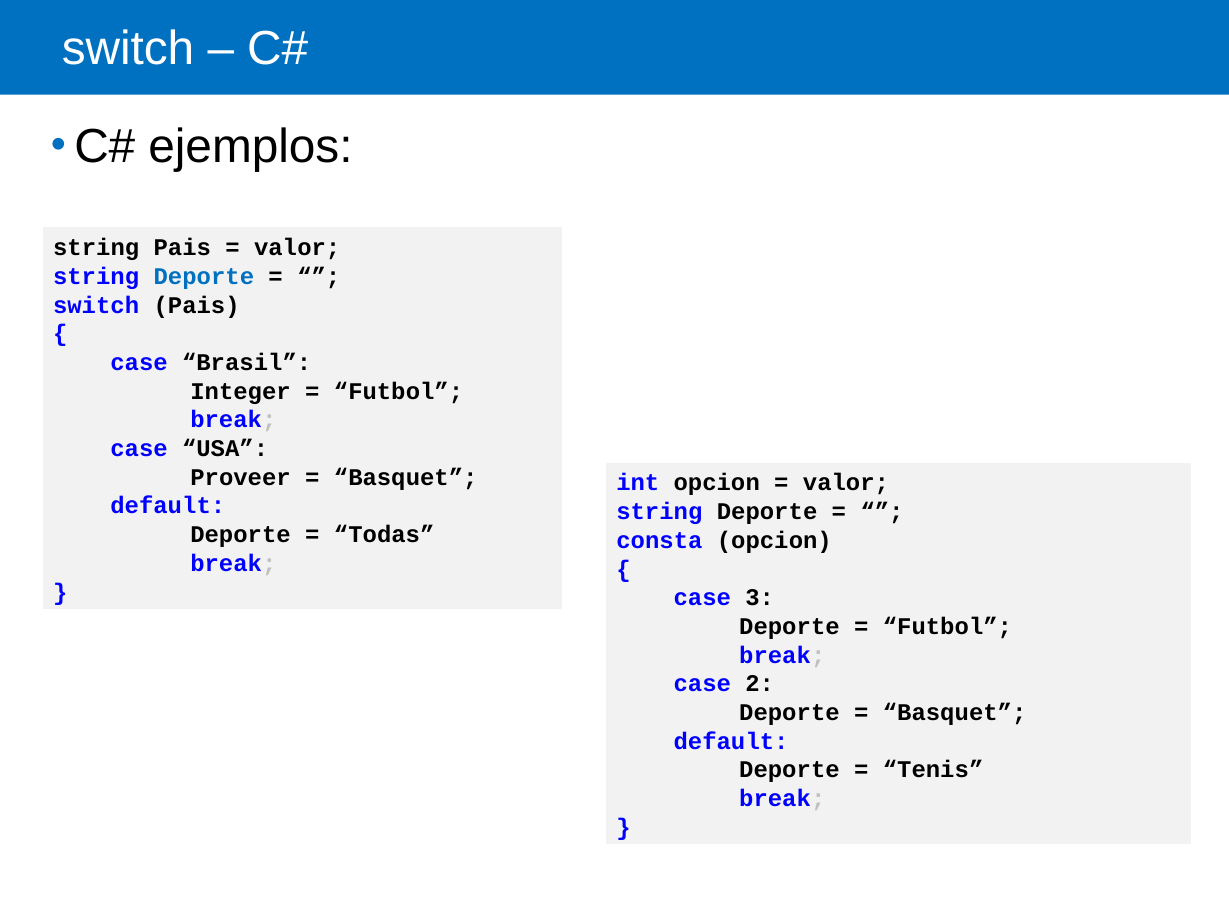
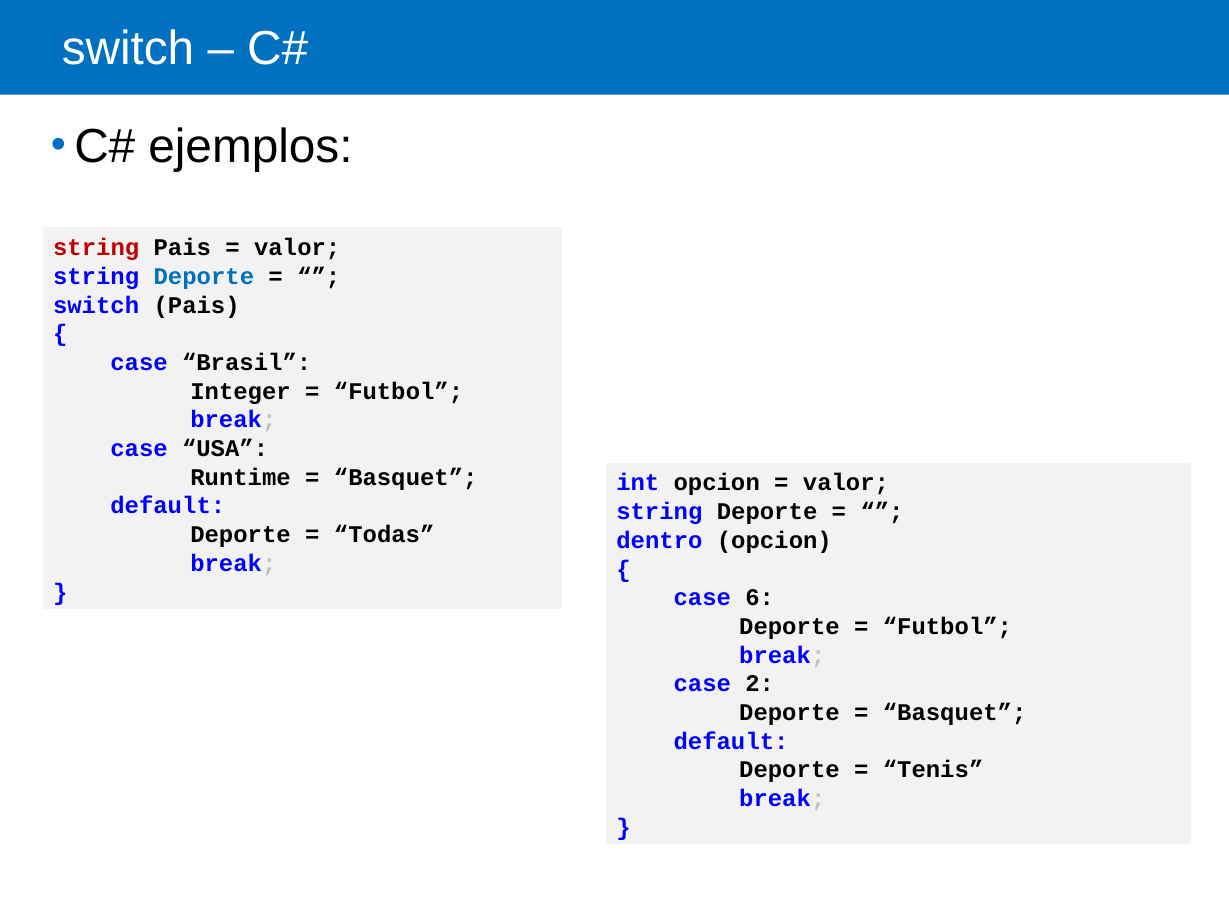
string colour: black -> red (96, 248)
Proveer: Proveer -> Runtime (241, 477)
consta: consta -> dentro (659, 540)
3: 3 -> 6 (760, 598)
